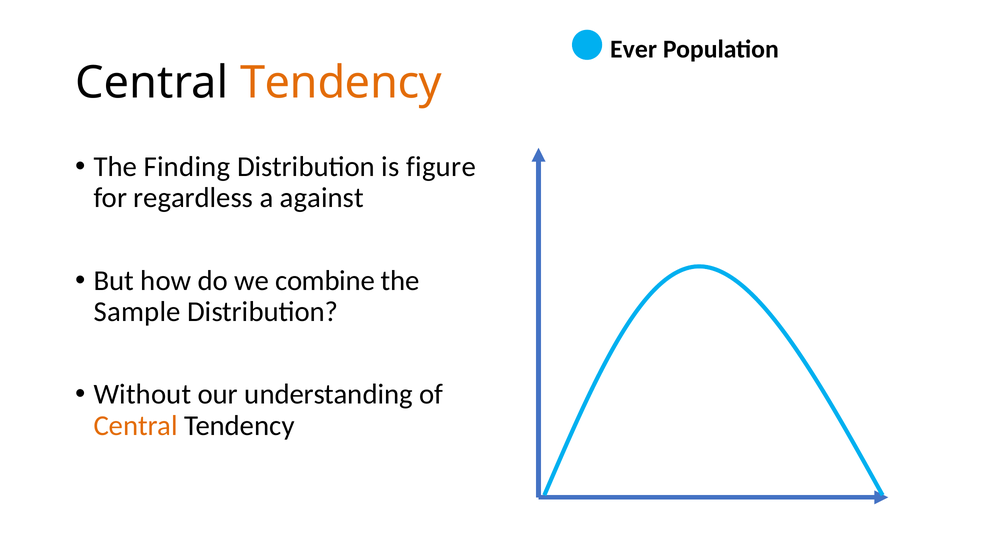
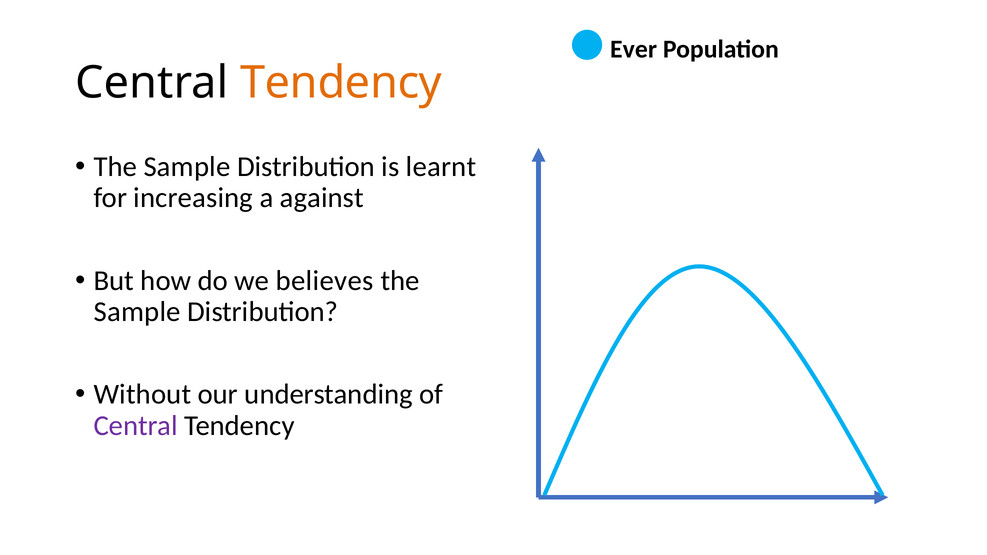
Finding: Finding -> Sample (187, 167)
figure: figure -> learnt (441, 167)
regardless: regardless -> increasing (193, 198)
combine: combine -> believes (325, 281)
Central colour: orange -> purple (136, 426)
